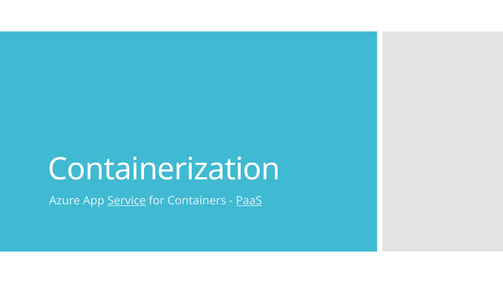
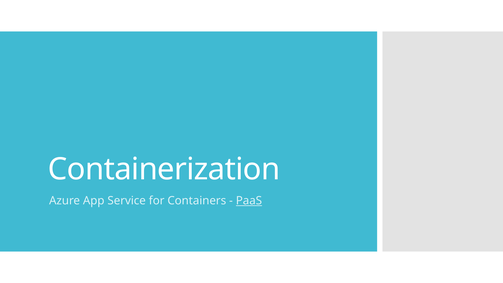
Service underline: present -> none (127, 201)
